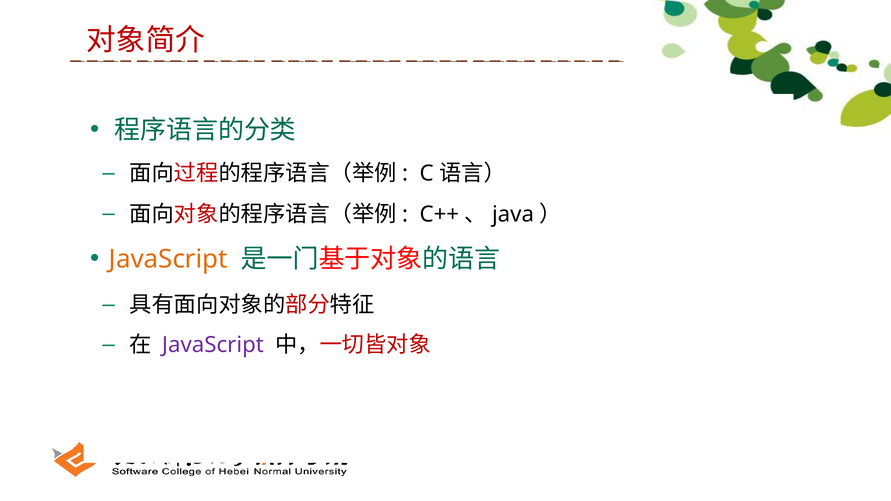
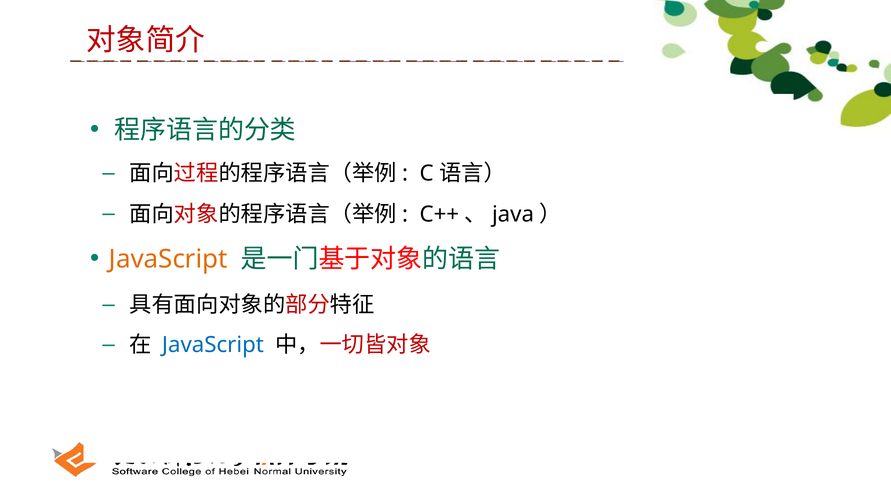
JavaScript colour: purple -> blue (213, 345)
